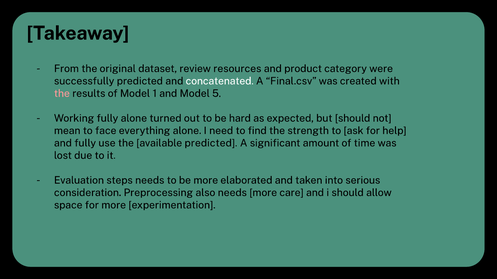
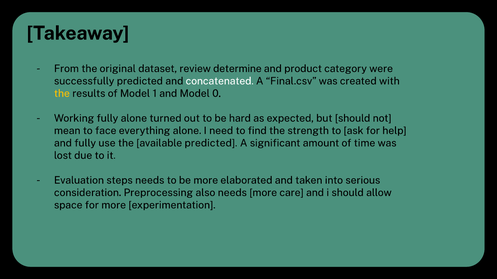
resources: resources -> determine (237, 69)
the colour: pink -> yellow (62, 94)
5: 5 -> 0 (217, 94)
